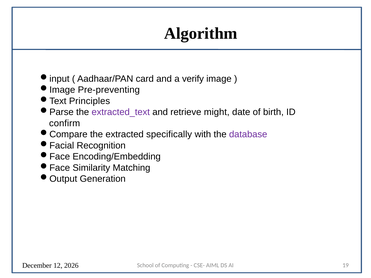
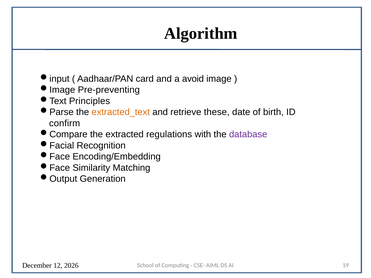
verify: verify -> avoid (193, 79)
extracted_text colour: purple -> orange (121, 112)
might: might -> these (217, 112)
specifically: specifically -> regulations (169, 135)
